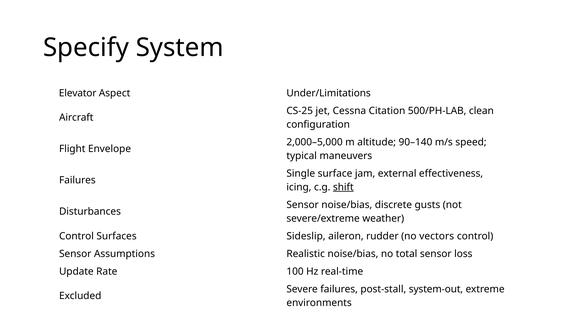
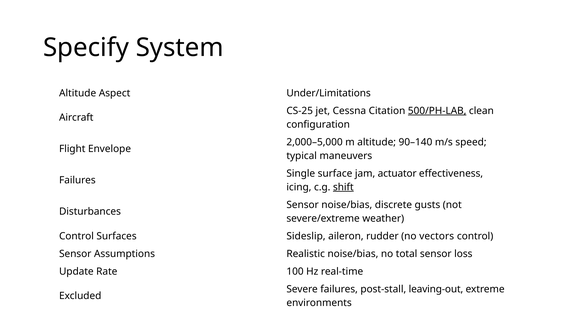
Elevator: Elevator -> Altitude (78, 93)
500/PH-LAB underline: none -> present (437, 111)
external: external -> actuator (397, 173)
system-out: system-out -> leaving-out (436, 289)
